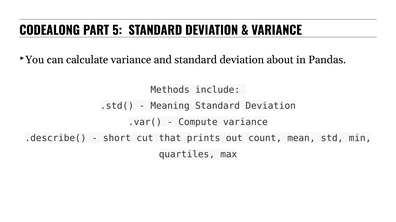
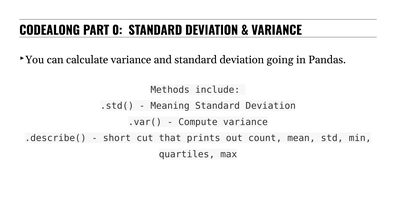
5: 5 -> 0 (117, 31)
about: about -> going (280, 60)
